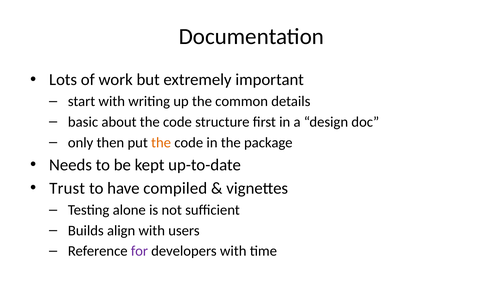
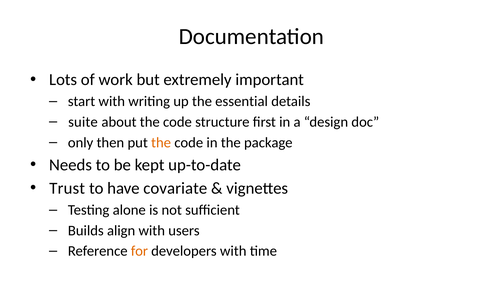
common: common -> essential (242, 101)
basic: basic -> suite (83, 122)
compiled: compiled -> covariate (175, 188)
for colour: purple -> orange (139, 251)
